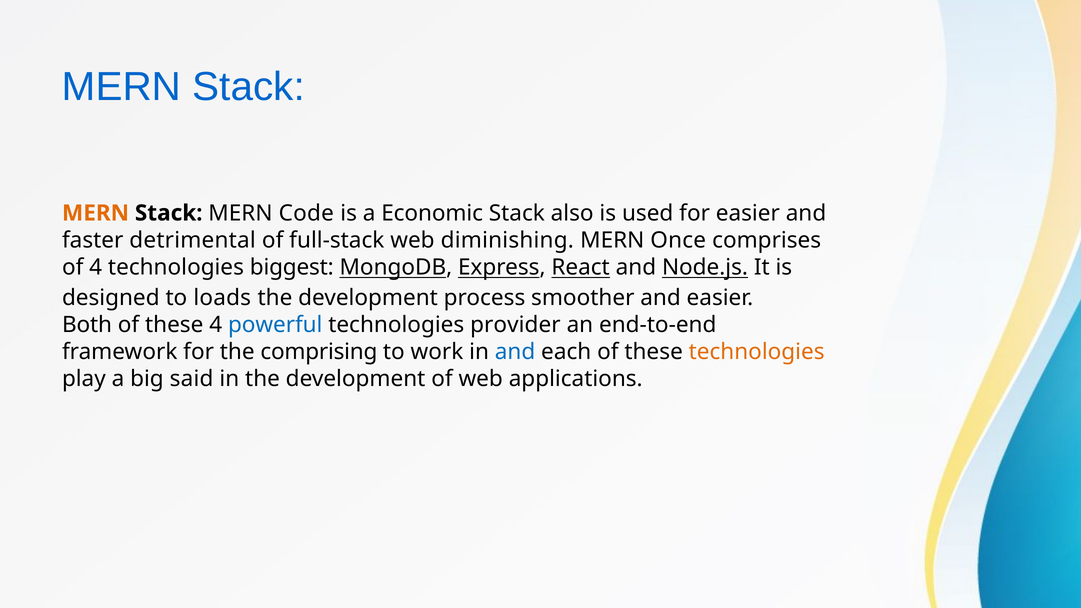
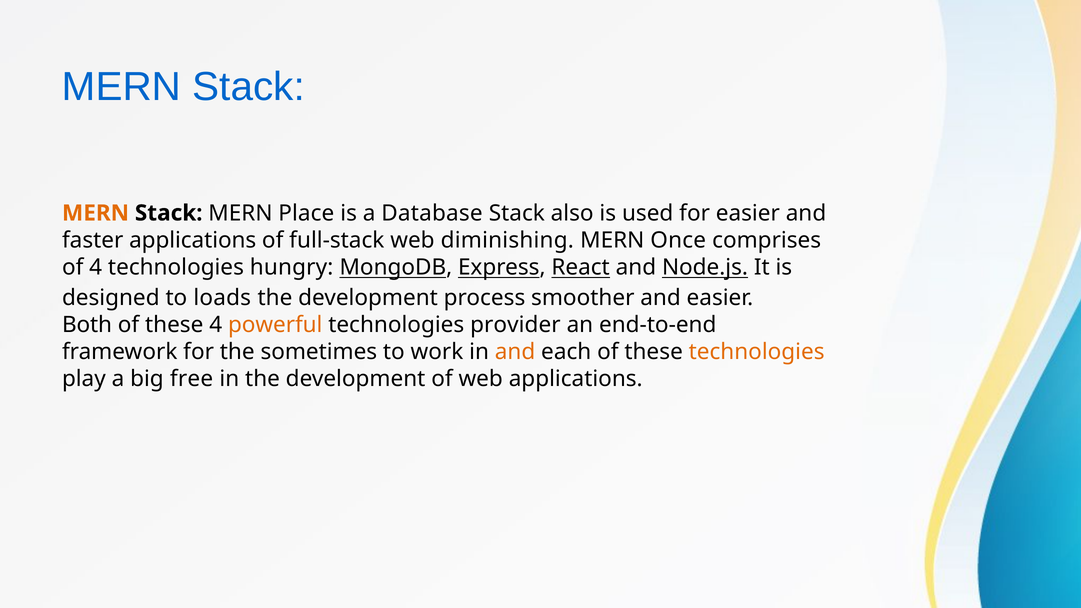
Code: Code -> Place (306, 213)
Economic: Economic -> Database (432, 213)
faster detrimental: detrimental -> applications (193, 240)
biggest: biggest -> hungry (292, 267)
powerful colour: blue -> orange (275, 325)
comprising: comprising -> sometimes (319, 352)
and colour: blue -> orange (515, 352)
said: said -> free (192, 379)
